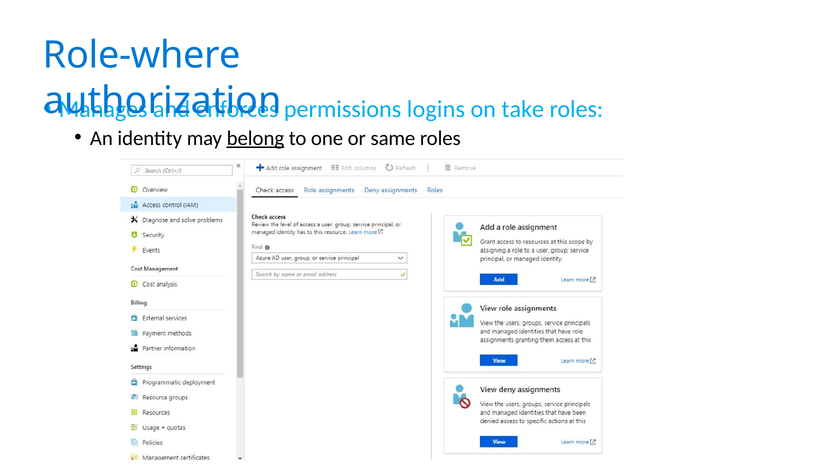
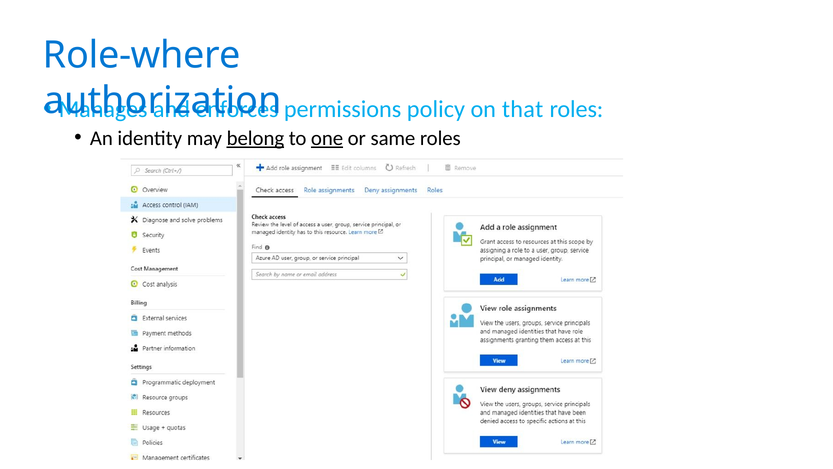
logins: logins -> policy (436, 109)
take: take -> that (523, 109)
one underline: none -> present (327, 138)
